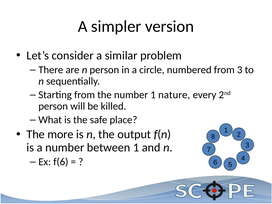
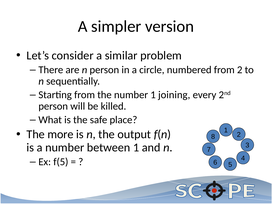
from 3: 3 -> 2 (240, 70)
nature: nature -> joining (174, 95)
f(6: f(6 -> f(5 (61, 162)
